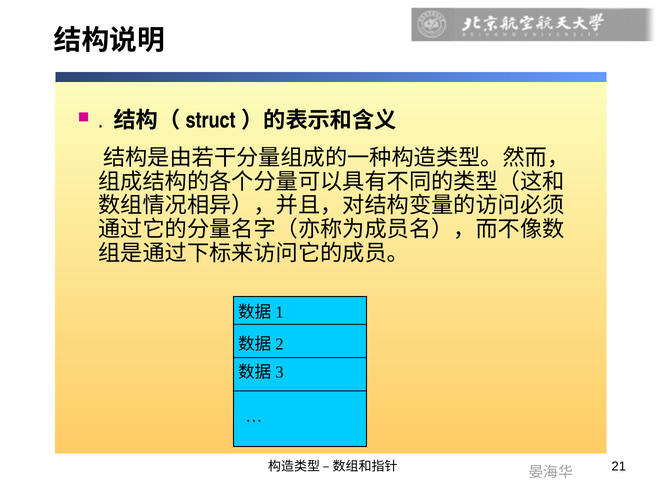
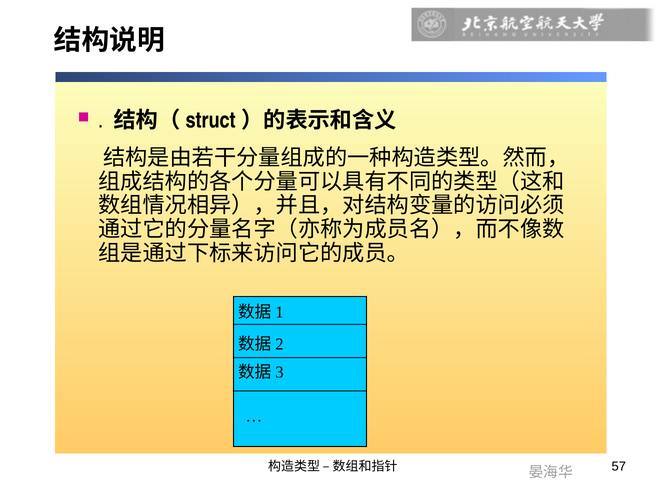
21: 21 -> 57 (619, 467)
